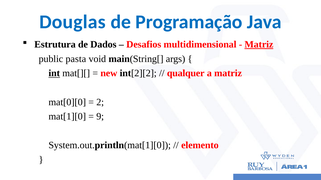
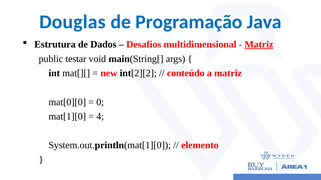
pasta: pasta -> testar (76, 59)
int underline: present -> none (54, 73)
qualquer: qualquer -> conteúdo (186, 73)
2: 2 -> 0 (100, 102)
9: 9 -> 4 (100, 117)
